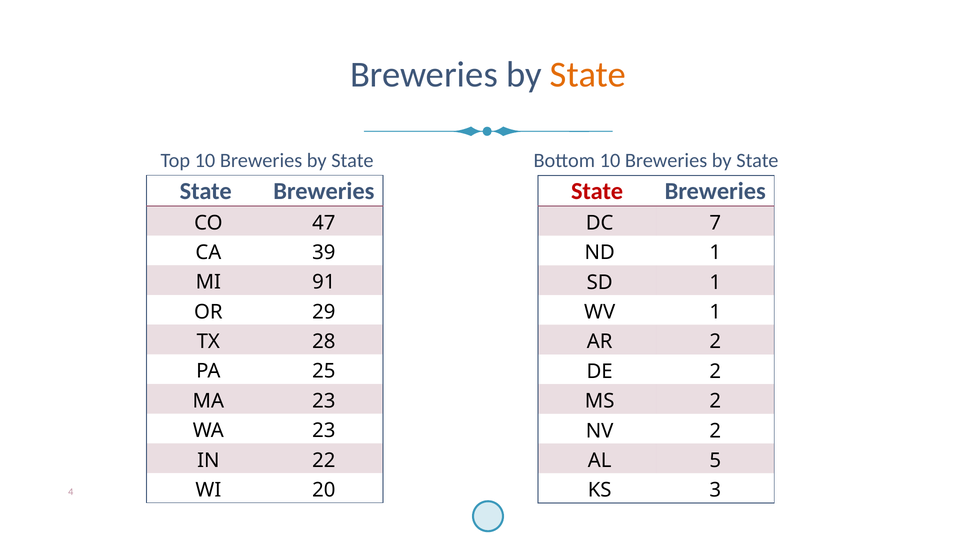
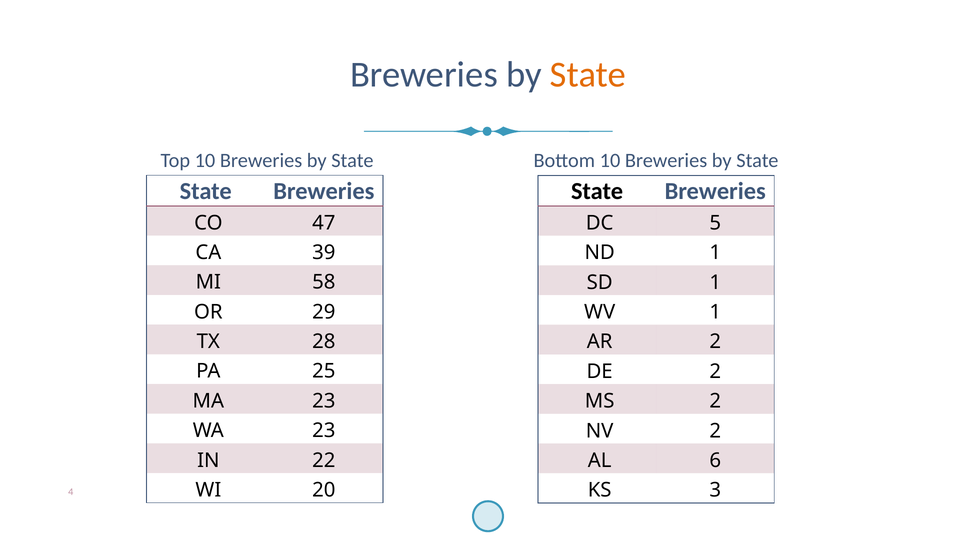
State colour: red -> black (597, 191)
7: 7 -> 5 (715, 223)
91: 91 -> 58 (324, 282)
5: 5 -> 6 (715, 460)
